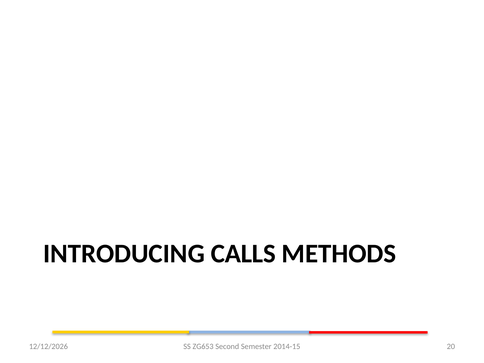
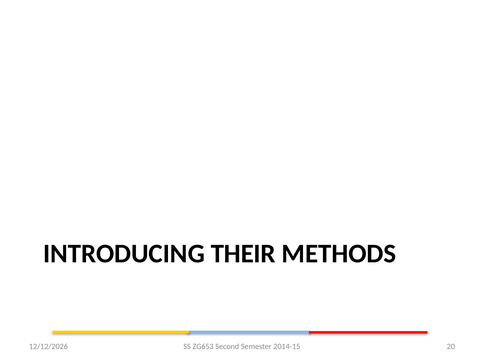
CALLS: CALLS -> THEIR (243, 254)
